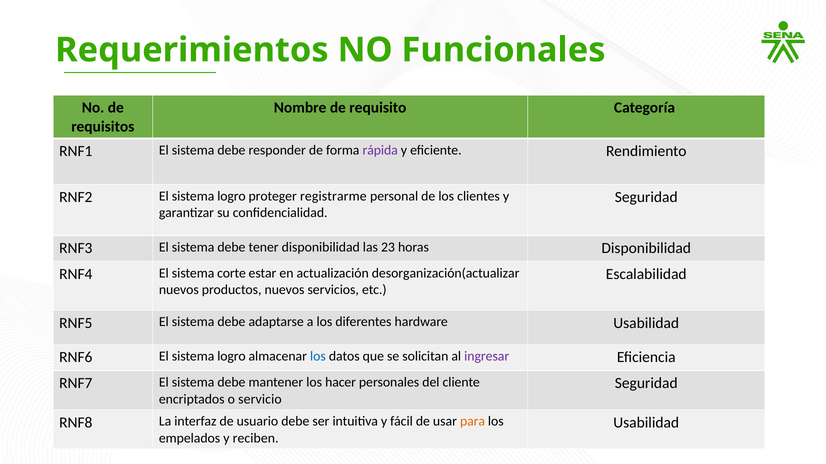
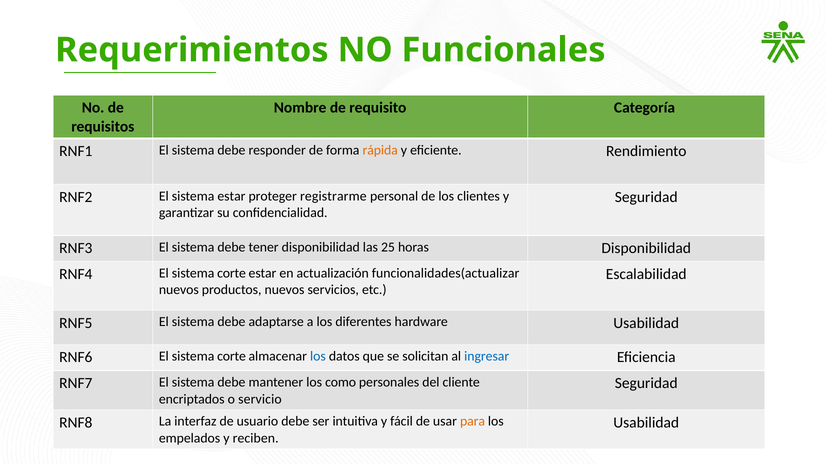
rápida colour: purple -> orange (380, 150)
RNF2 El sistema logro: logro -> estar (231, 196)
23: 23 -> 25 (388, 247)
desorganización(actualizar: desorganización(actualizar -> funcionalidades(actualizar (446, 273)
RNF6 El sistema logro: logro -> corte (231, 357)
ingresar colour: purple -> blue (487, 357)
hacer: hacer -> como (341, 383)
